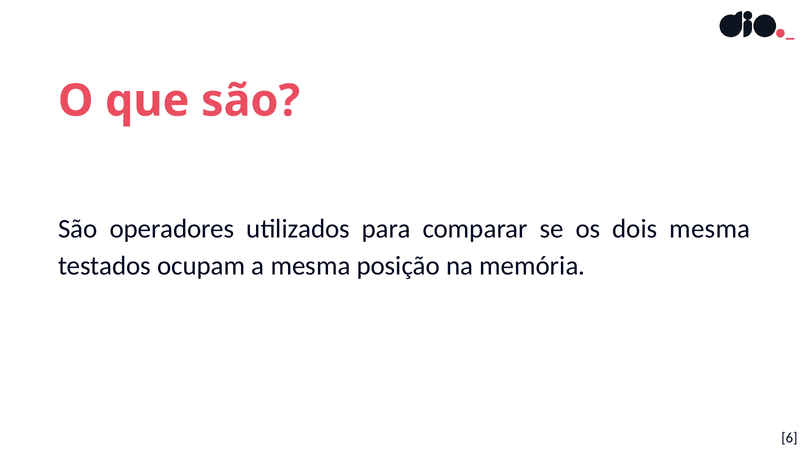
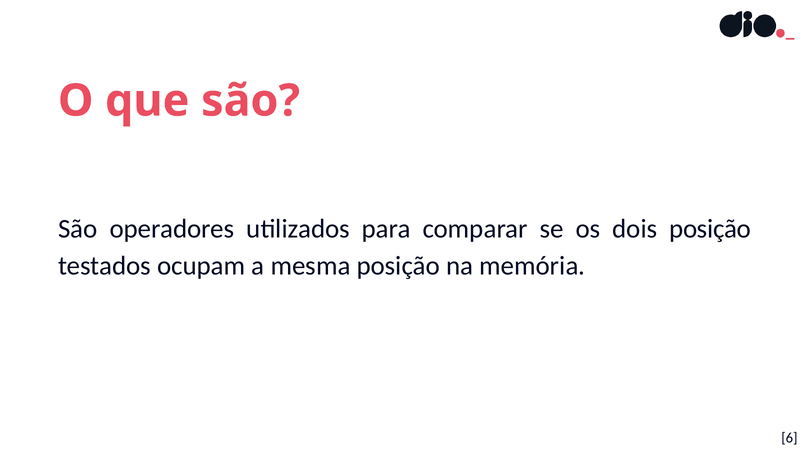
dois mesma: mesma -> posição (710, 229)
